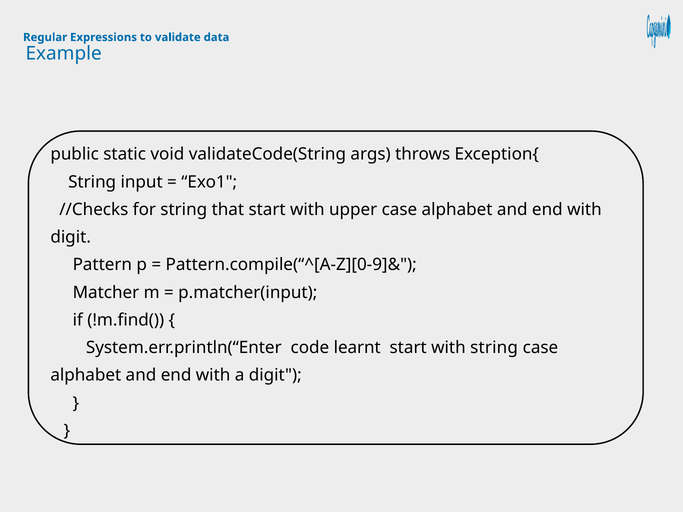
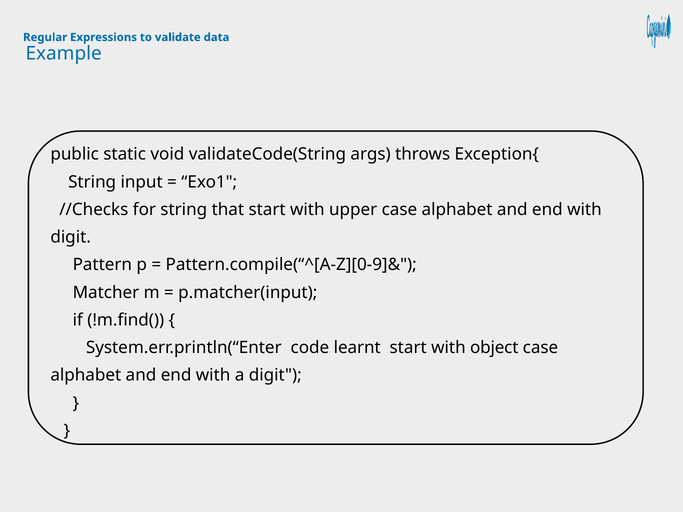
with string: string -> object (494, 348)
